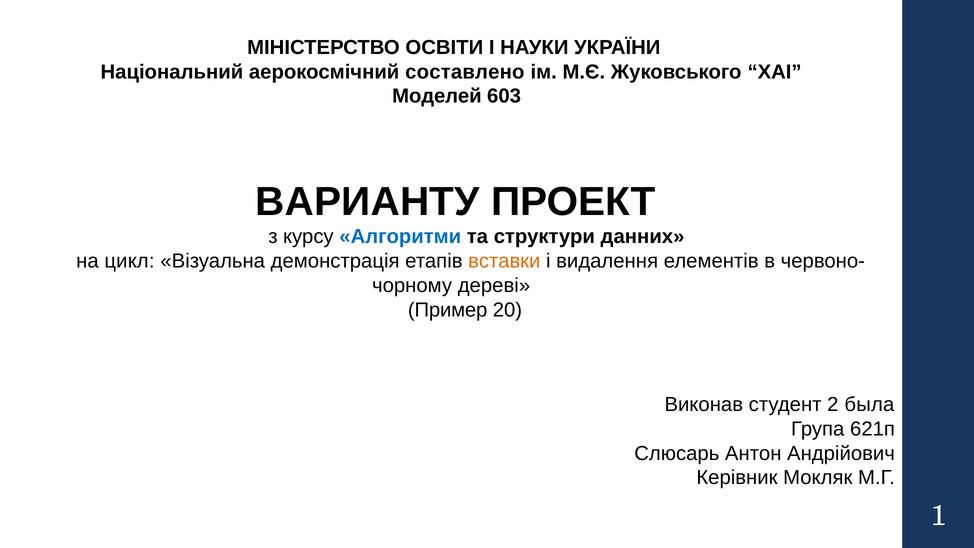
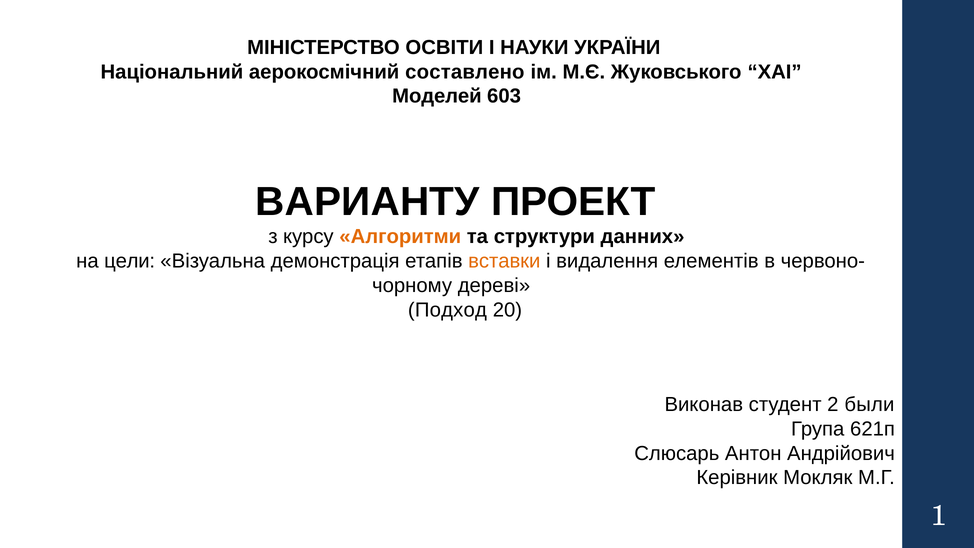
Алгоритми colour: blue -> orange (400, 237)
цикл: цикл -> цели (130, 261)
Пример: Пример -> Подход (447, 310)
была: была -> были (869, 405)
